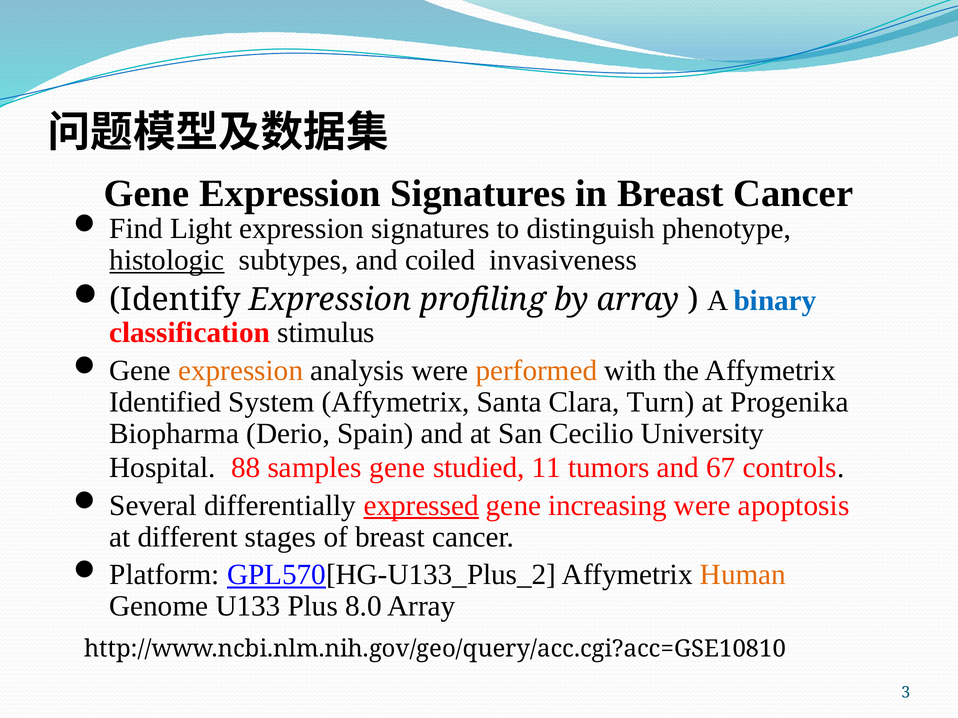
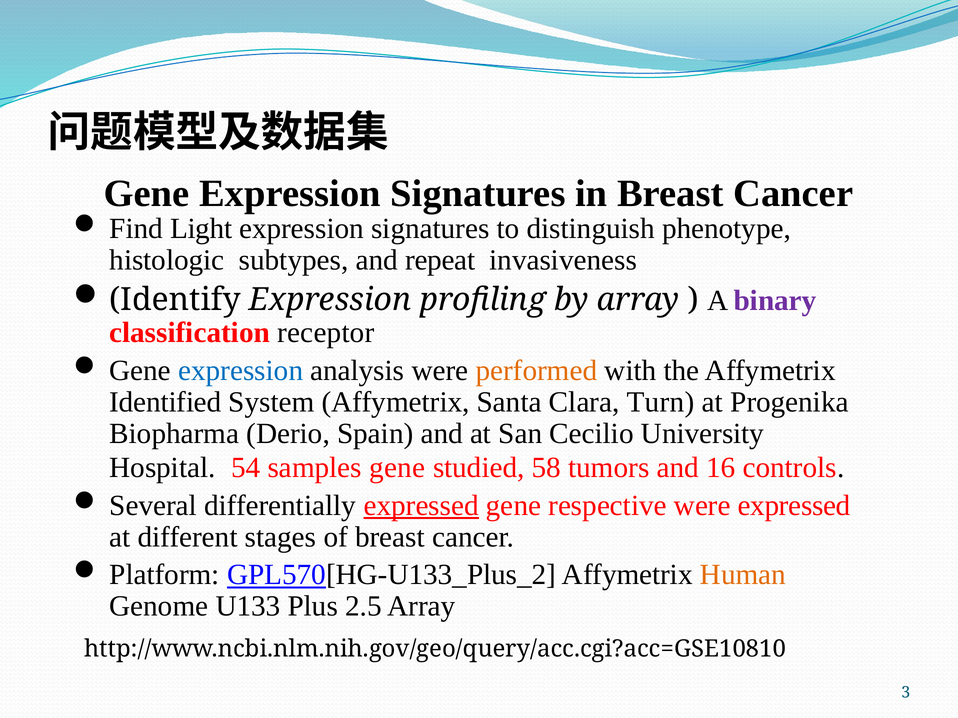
histologic underline: present -> none (167, 260)
coiled: coiled -> repeat (440, 260)
binary colour: blue -> purple (775, 301)
stimulus: stimulus -> receptor (326, 333)
expression colour: orange -> blue (241, 371)
88: 88 -> 54 (246, 468)
11: 11 -> 58 (546, 468)
67: 67 -> 16 (721, 468)
increasing: increasing -> respective (608, 506)
were apoptosis: apoptosis -> expressed (794, 506)
8.0: 8.0 -> 2.5 (364, 607)
